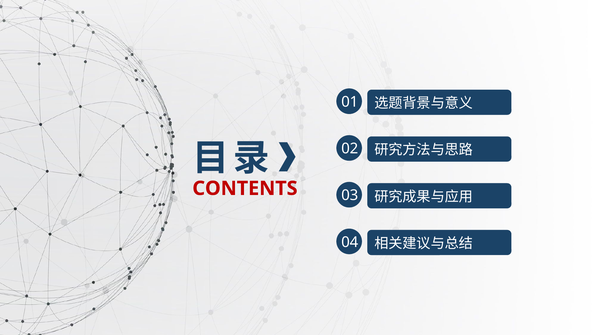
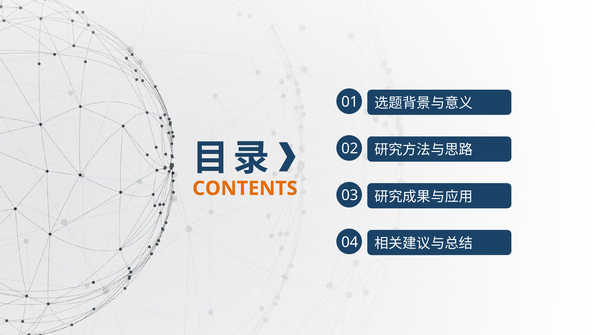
CONTENTS colour: red -> orange (245, 188)
